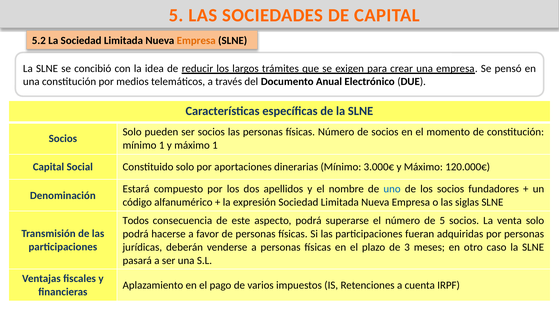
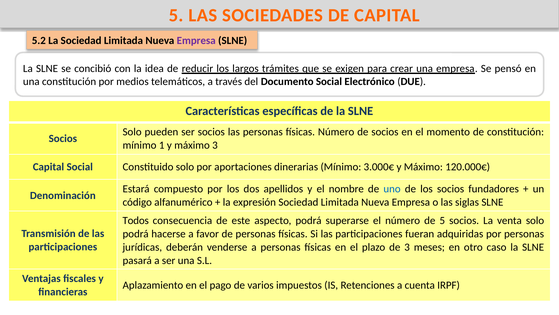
Empresa colour: orange -> purple (196, 41)
Documento Anual: Anual -> Social (329, 81)
máximo 1: 1 -> 3 (215, 145)
